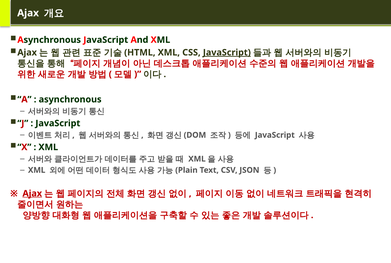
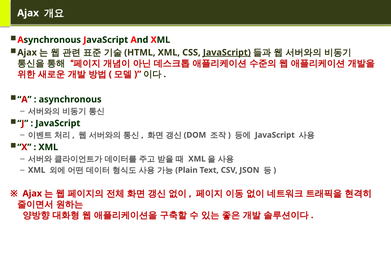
Ajax underline: present -> none (32, 193)
